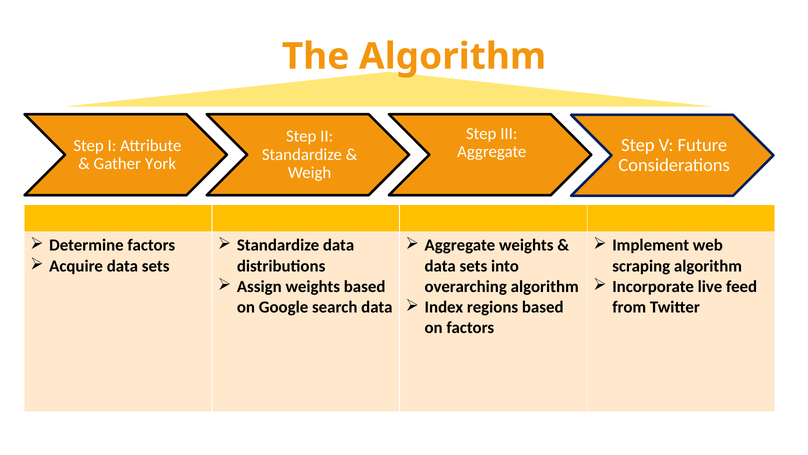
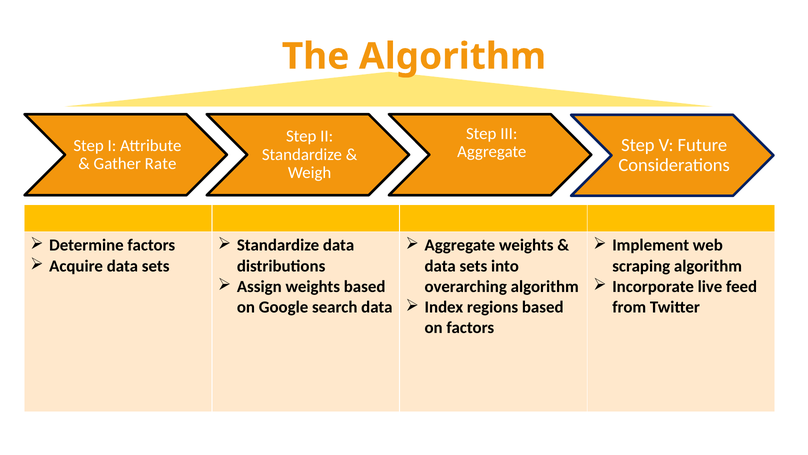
York: York -> Rate (161, 164)
